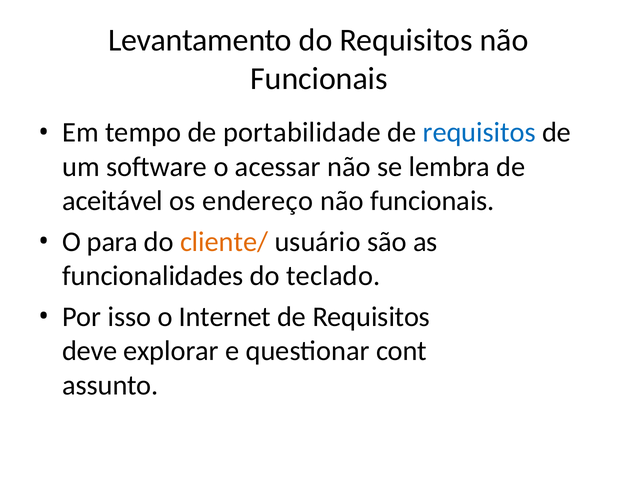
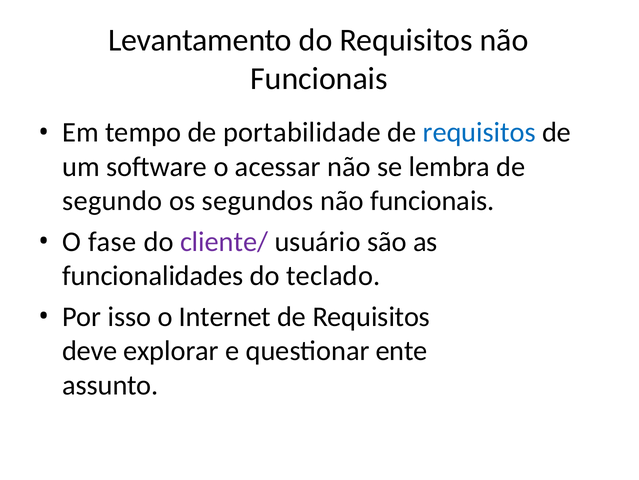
aceitável: aceitável -> segundo (112, 200)
endereço: endereço -> segundos (258, 200)
para: para -> fase (112, 241)
cliente/ colour: orange -> purple (224, 241)
cont: cont -> ente (401, 351)
